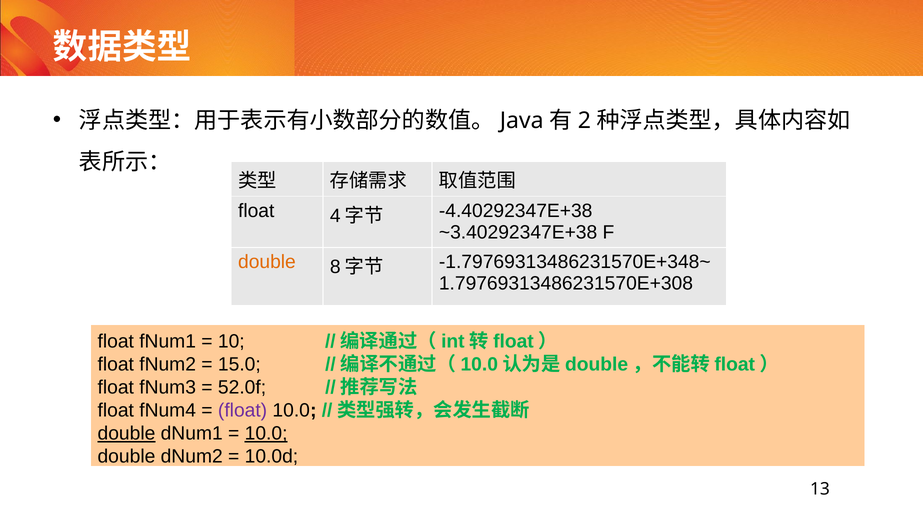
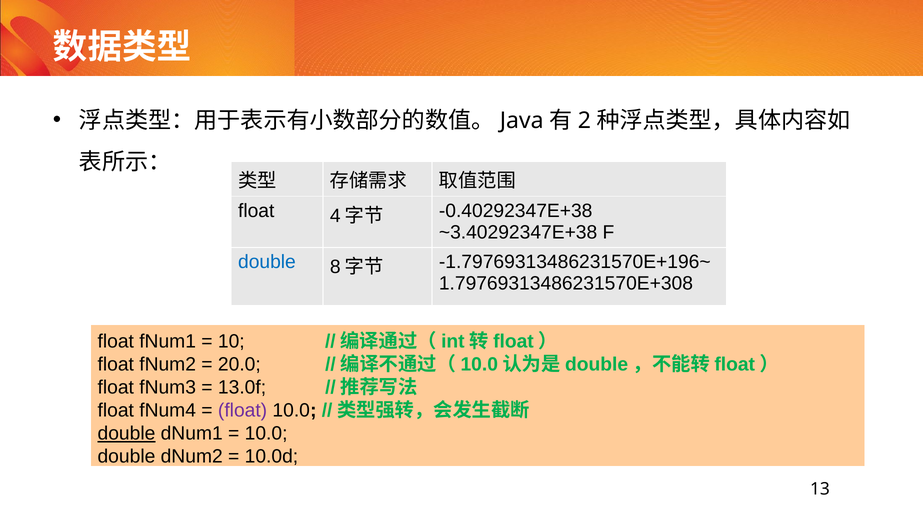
-4.40292347E+38: -4.40292347E+38 -> -0.40292347E+38 (516, 211)
double colour: orange -> blue (267, 262)
-1.79769313486231570E+348~: -1.79769313486231570E+348~ -> -1.79769313486231570E+196~ (575, 262)
15.0: 15.0 -> 20.0 (239, 364)
52.0f: 52.0f -> 13.0f (242, 387)
10.0 underline: present -> none (266, 434)
